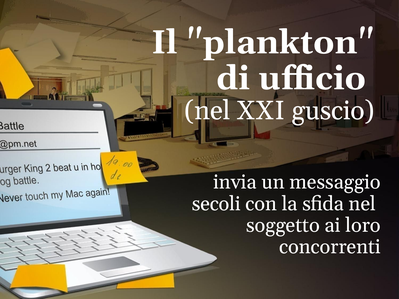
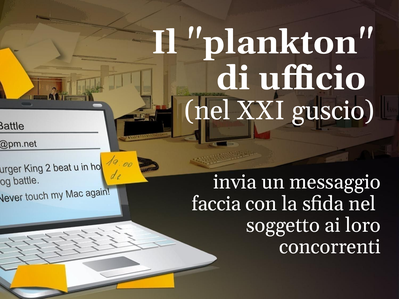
secoli: secoli -> faccia (216, 204)
